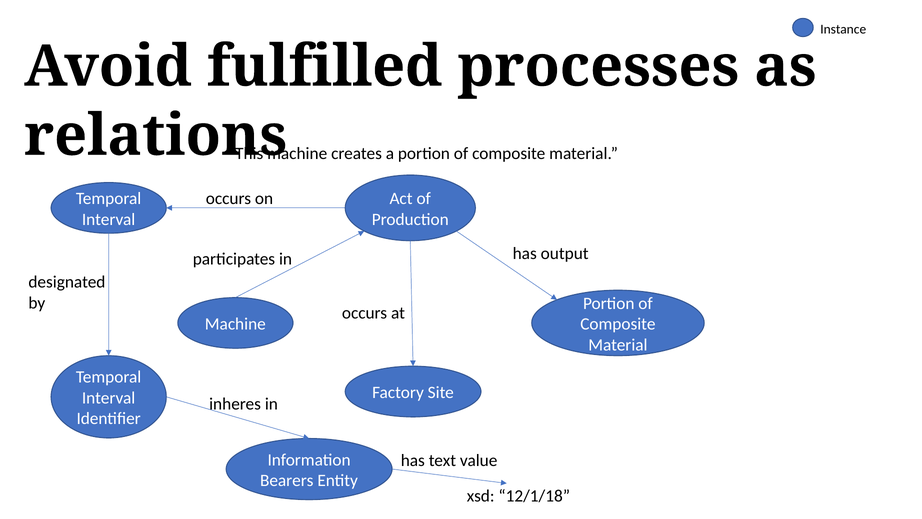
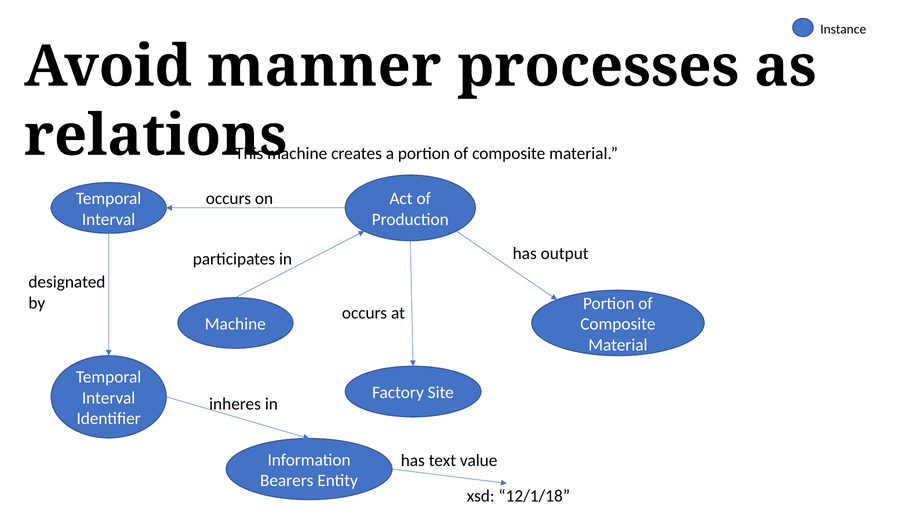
fulfilled: fulfilled -> manner (324, 67)
